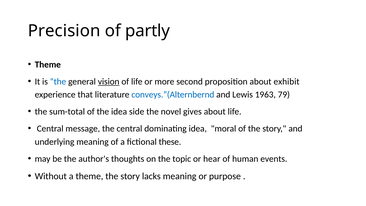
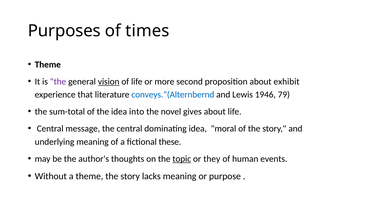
Precision: Precision -> Purposes (64, 31)
partly: partly -> times (147, 31)
the colour: blue -> purple (58, 81)
1963: 1963 -> 1946 (265, 95)
side: side -> into (137, 112)
topic underline: none -> present (182, 159)
hear: hear -> they (212, 159)
